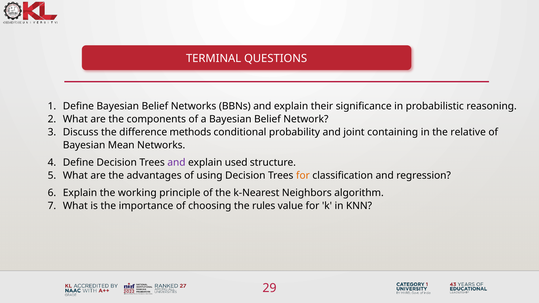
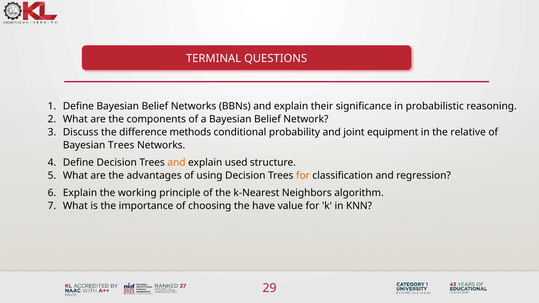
containing: containing -> equipment (393, 132)
Bayesian Mean: Mean -> Trees (121, 145)
and colour: purple -> orange (176, 163)
rules: rules -> have (264, 206)
